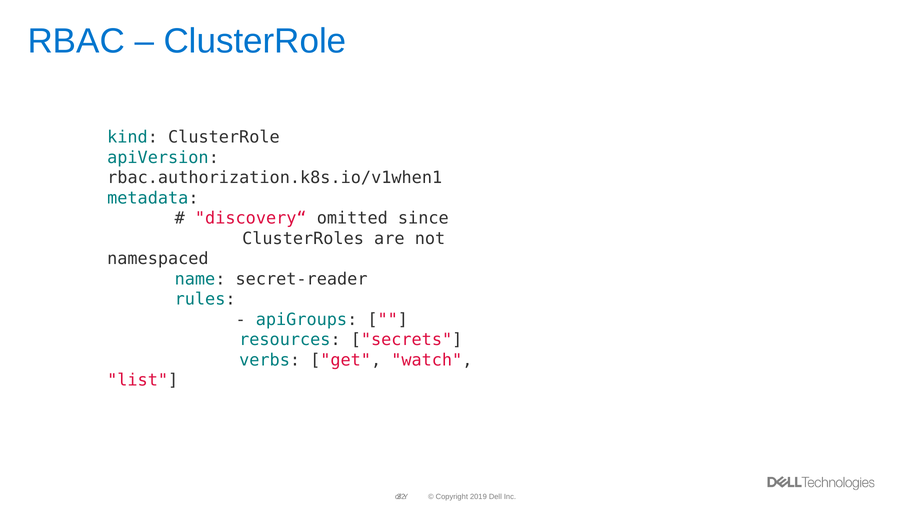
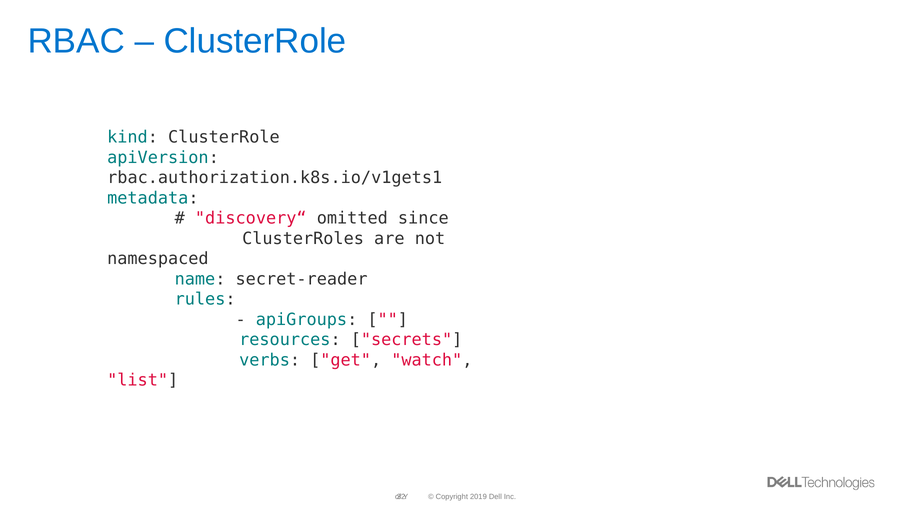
rbac.authorization.k8s.io/v1when1: rbac.authorization.k8s.io/v1when1 -> rbac.authorization.k8s.io/v1gets1 (275, 178)
